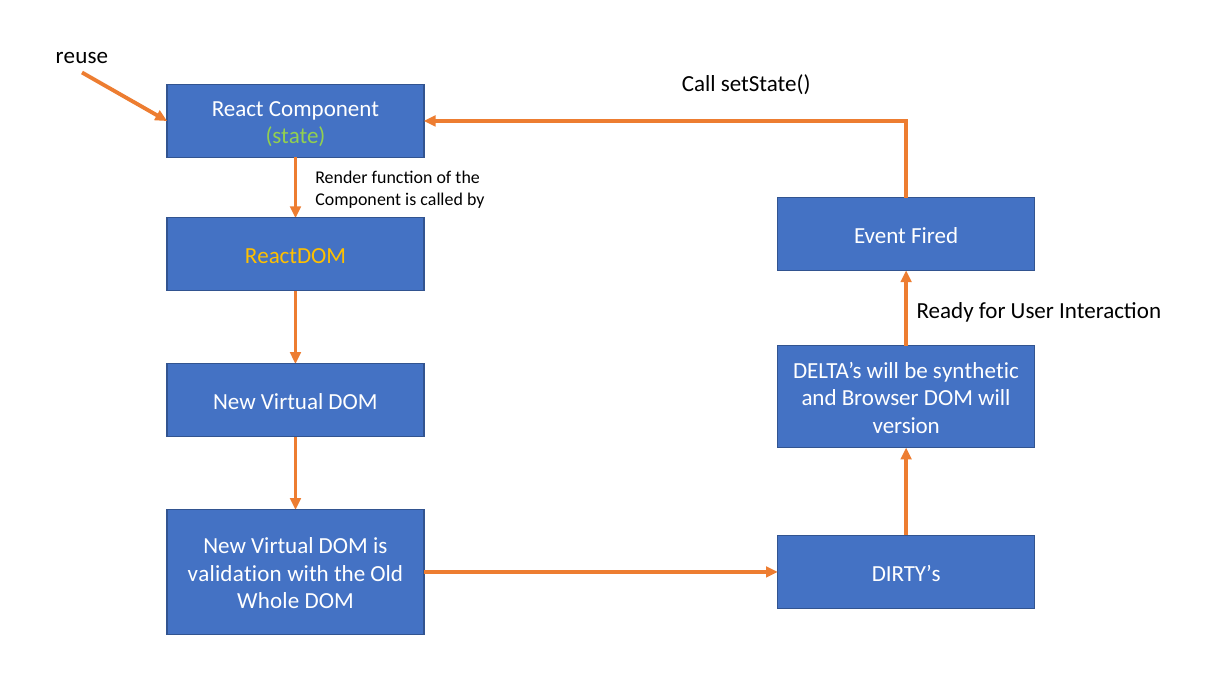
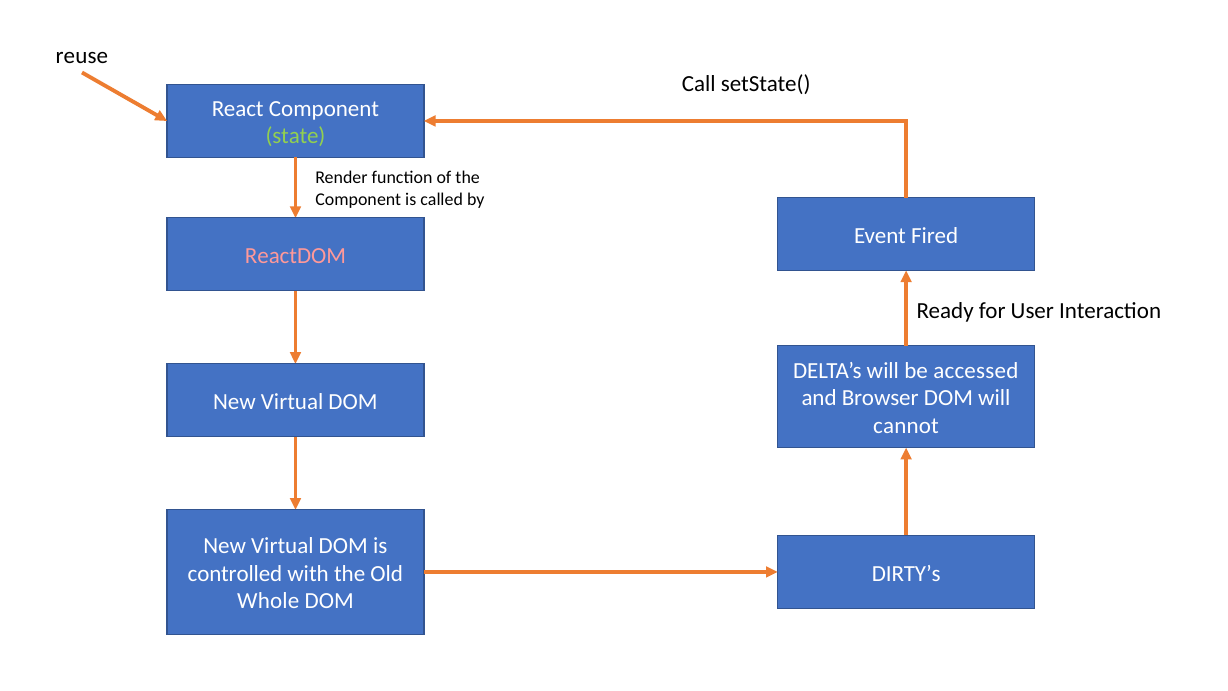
ReactDOM colour: yellow -> pink (295, 256)
synthetic: synthetic -> accessed (976, 370)
version: version -> cannot (906, 426)
validation: validation -> controlled (235, 573)
